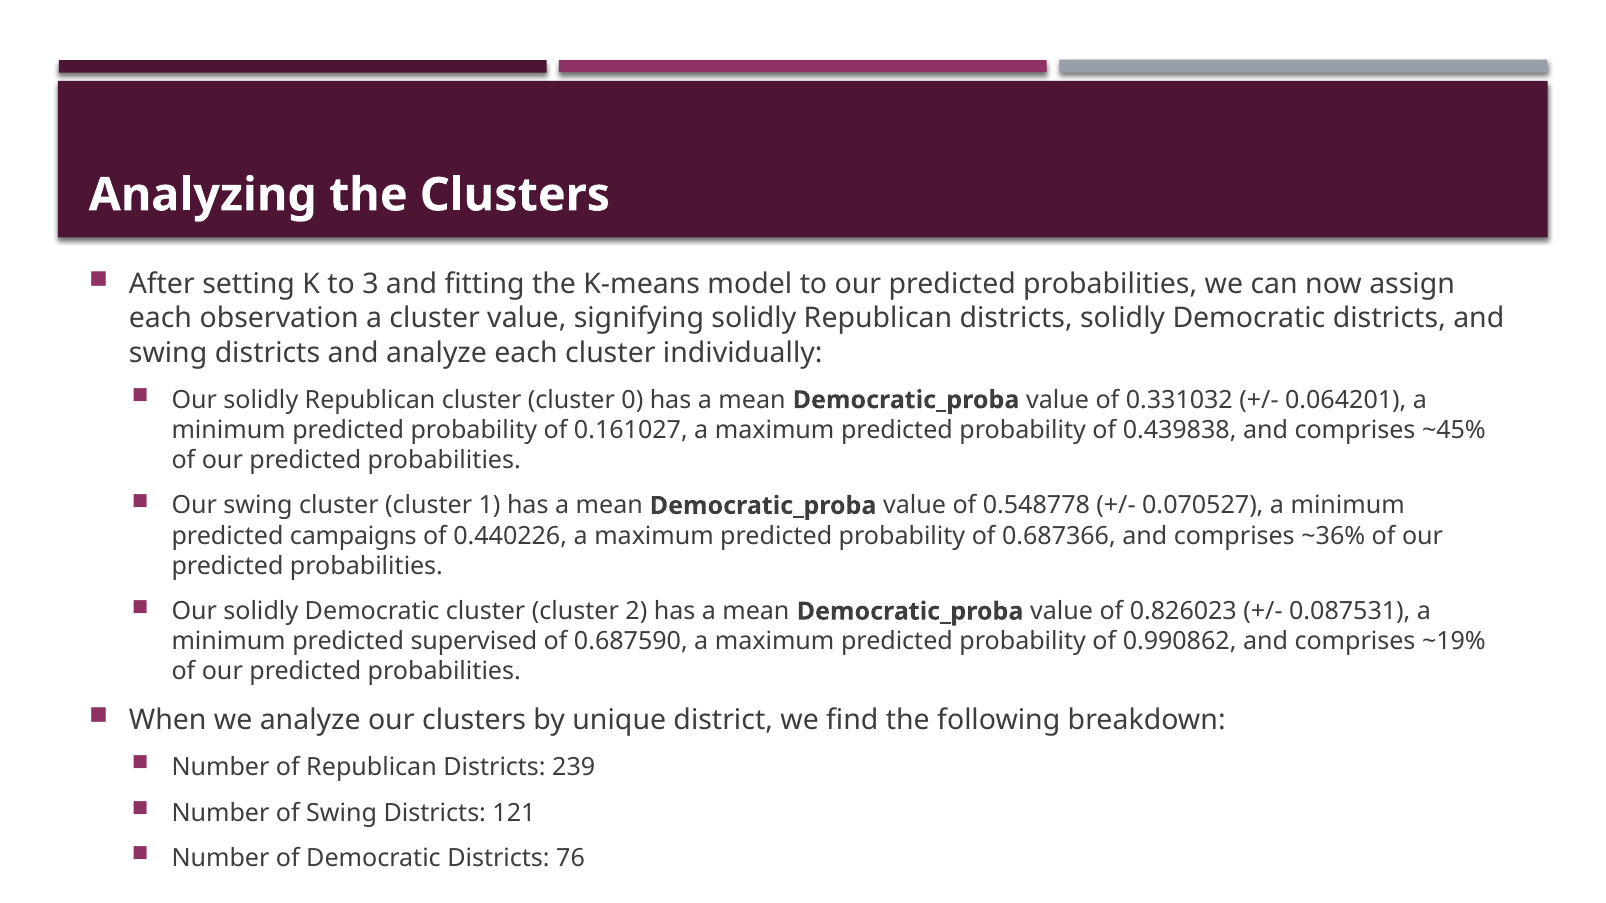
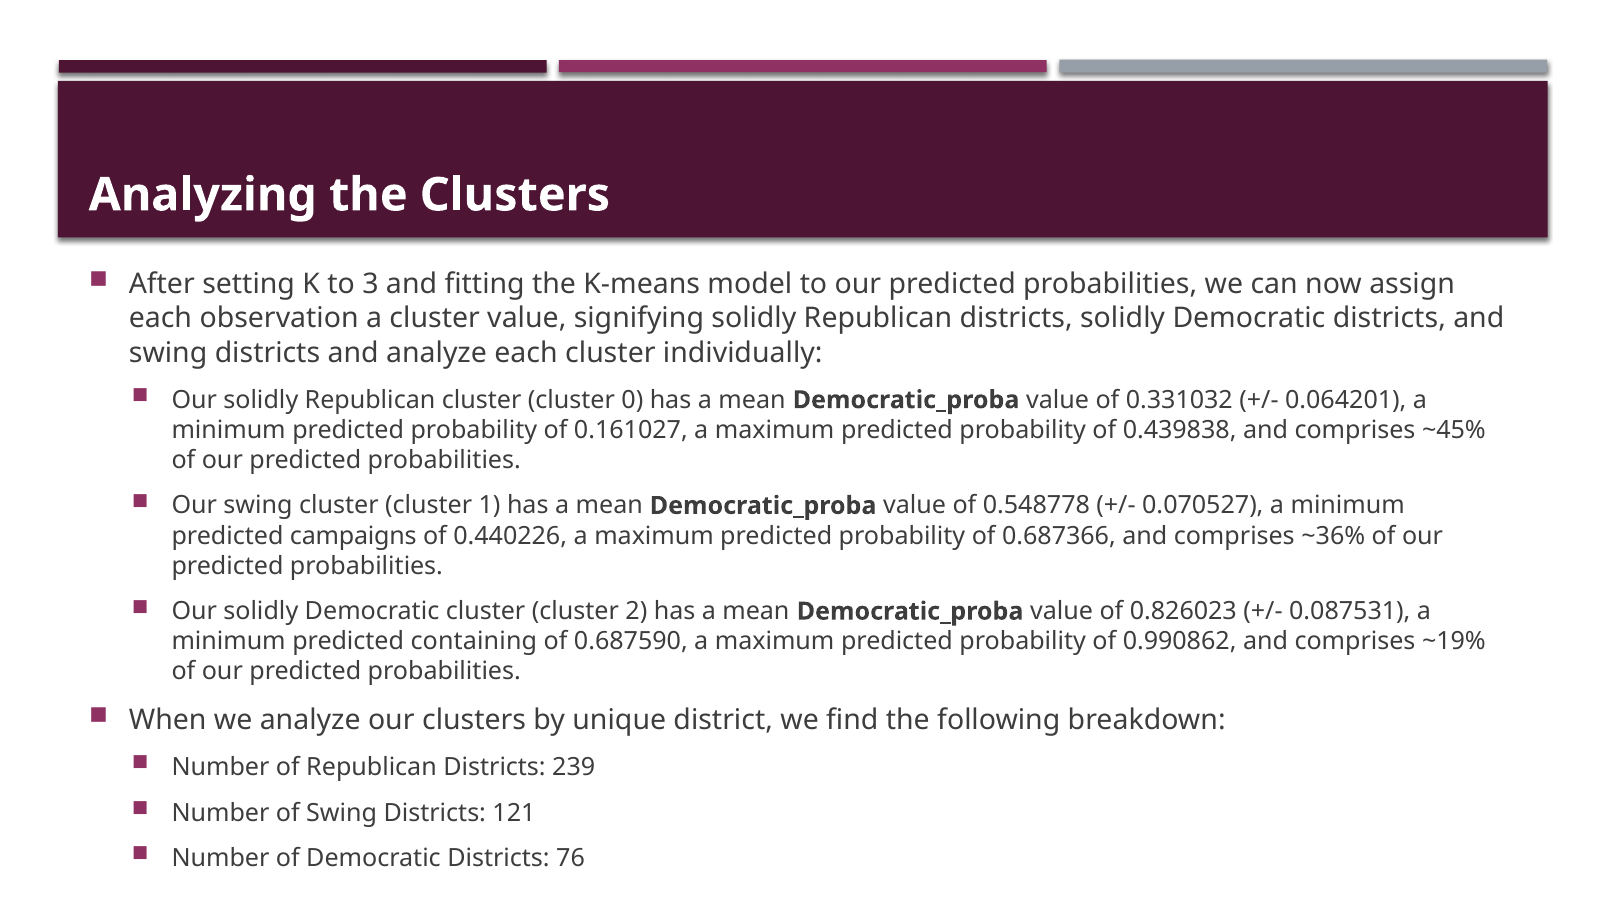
supervised: supervised -> containing (474, 642)
